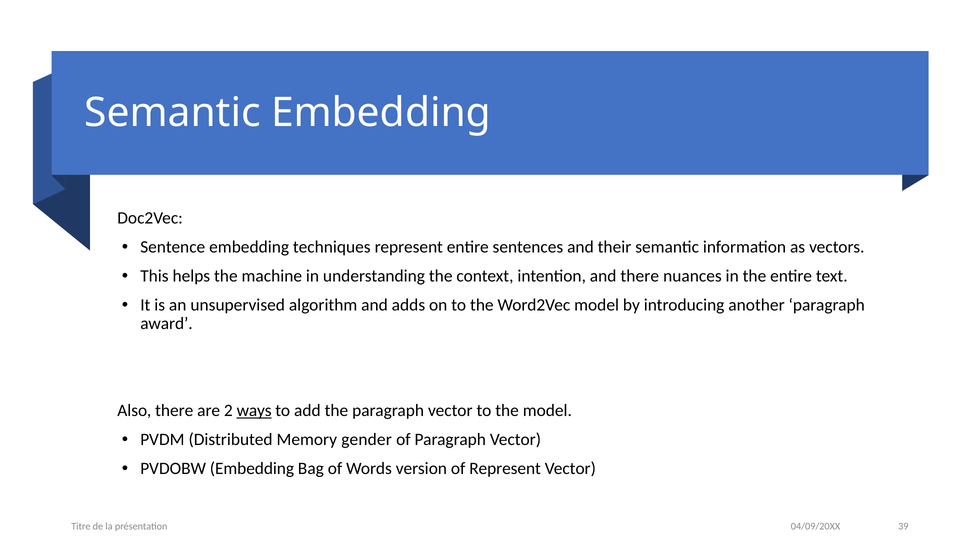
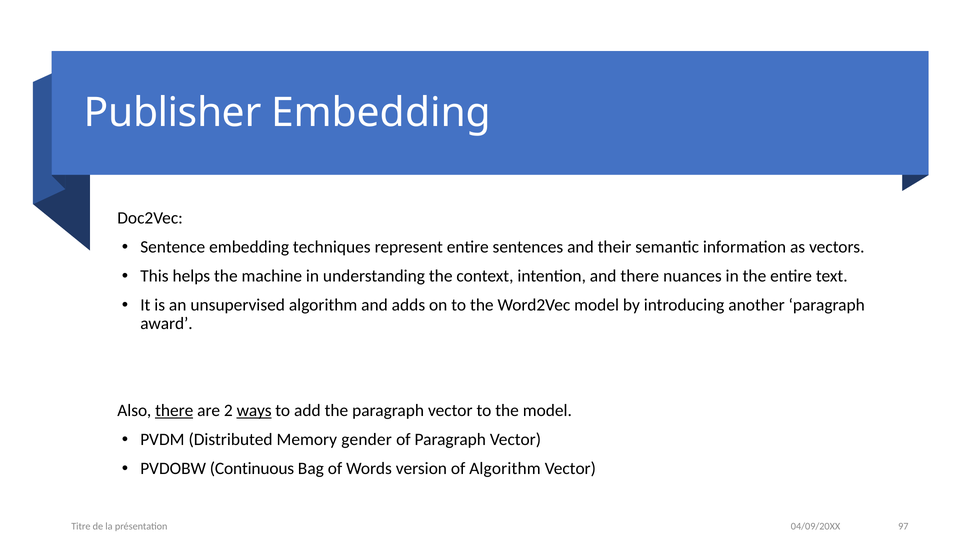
Semantic: Semantic -> Publisher (173, 113)
there underline: none -> present (174, 411)
PVDOBW Embedding: Embedding -> Continuous (252, 469)
of Represent: Represent -> Algorithm (505, 469)
39: 39 -> 97 (903, 526)
